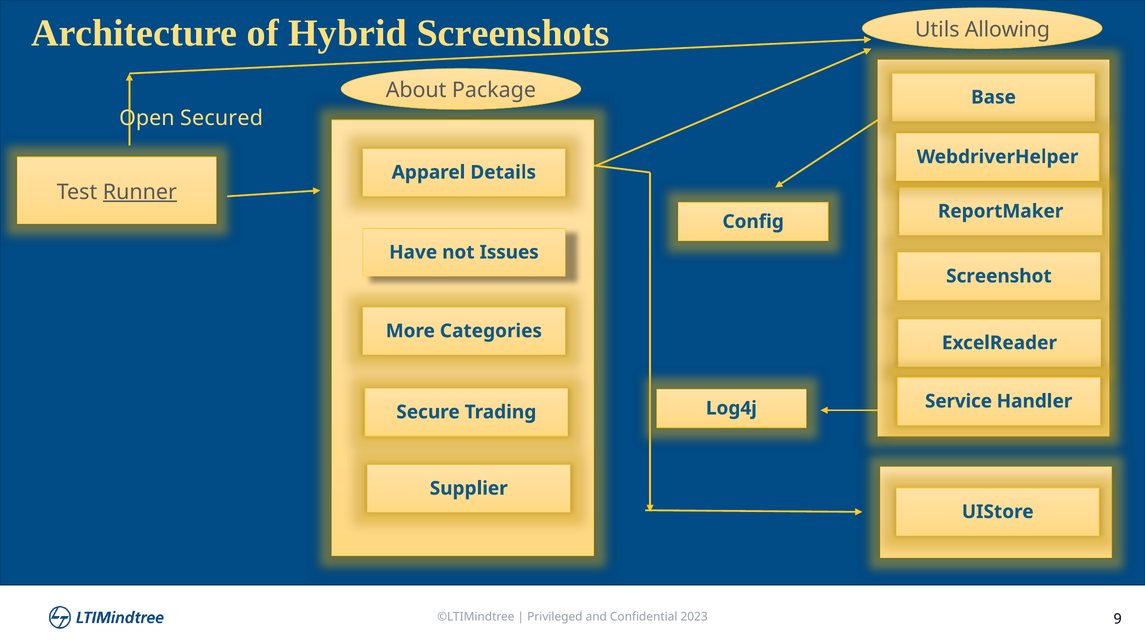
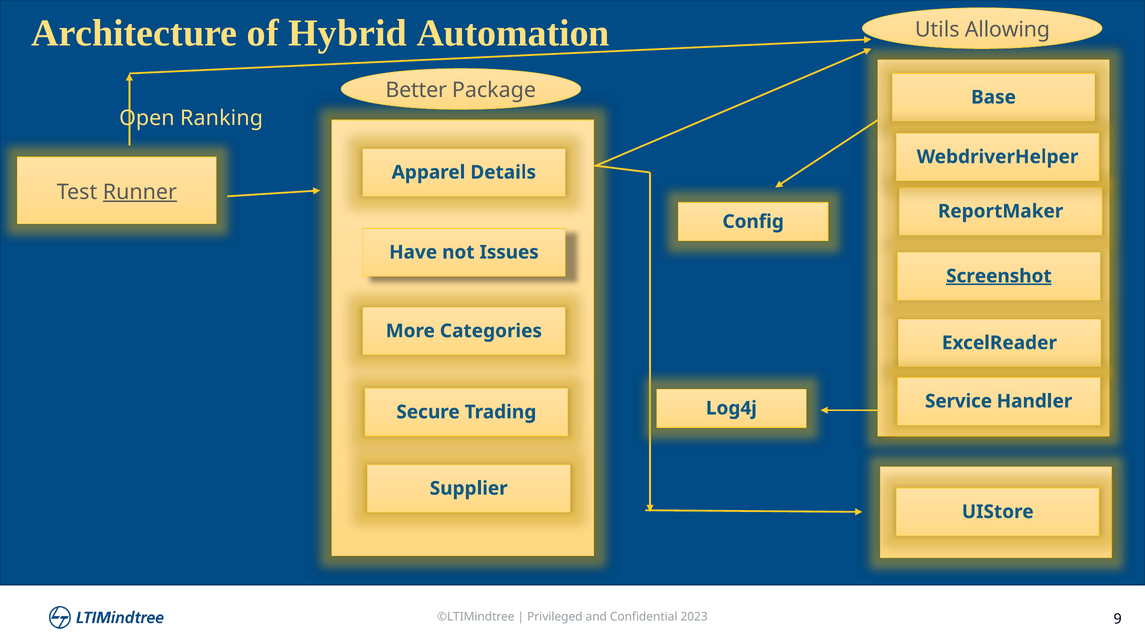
Screenshots: Screenshots -> Automation (513, 33)
About: About -> Better (416, 90)
Secured: Secured -> Ranking (222, 118)
Screenshot underline: none -> present (999, 276)
